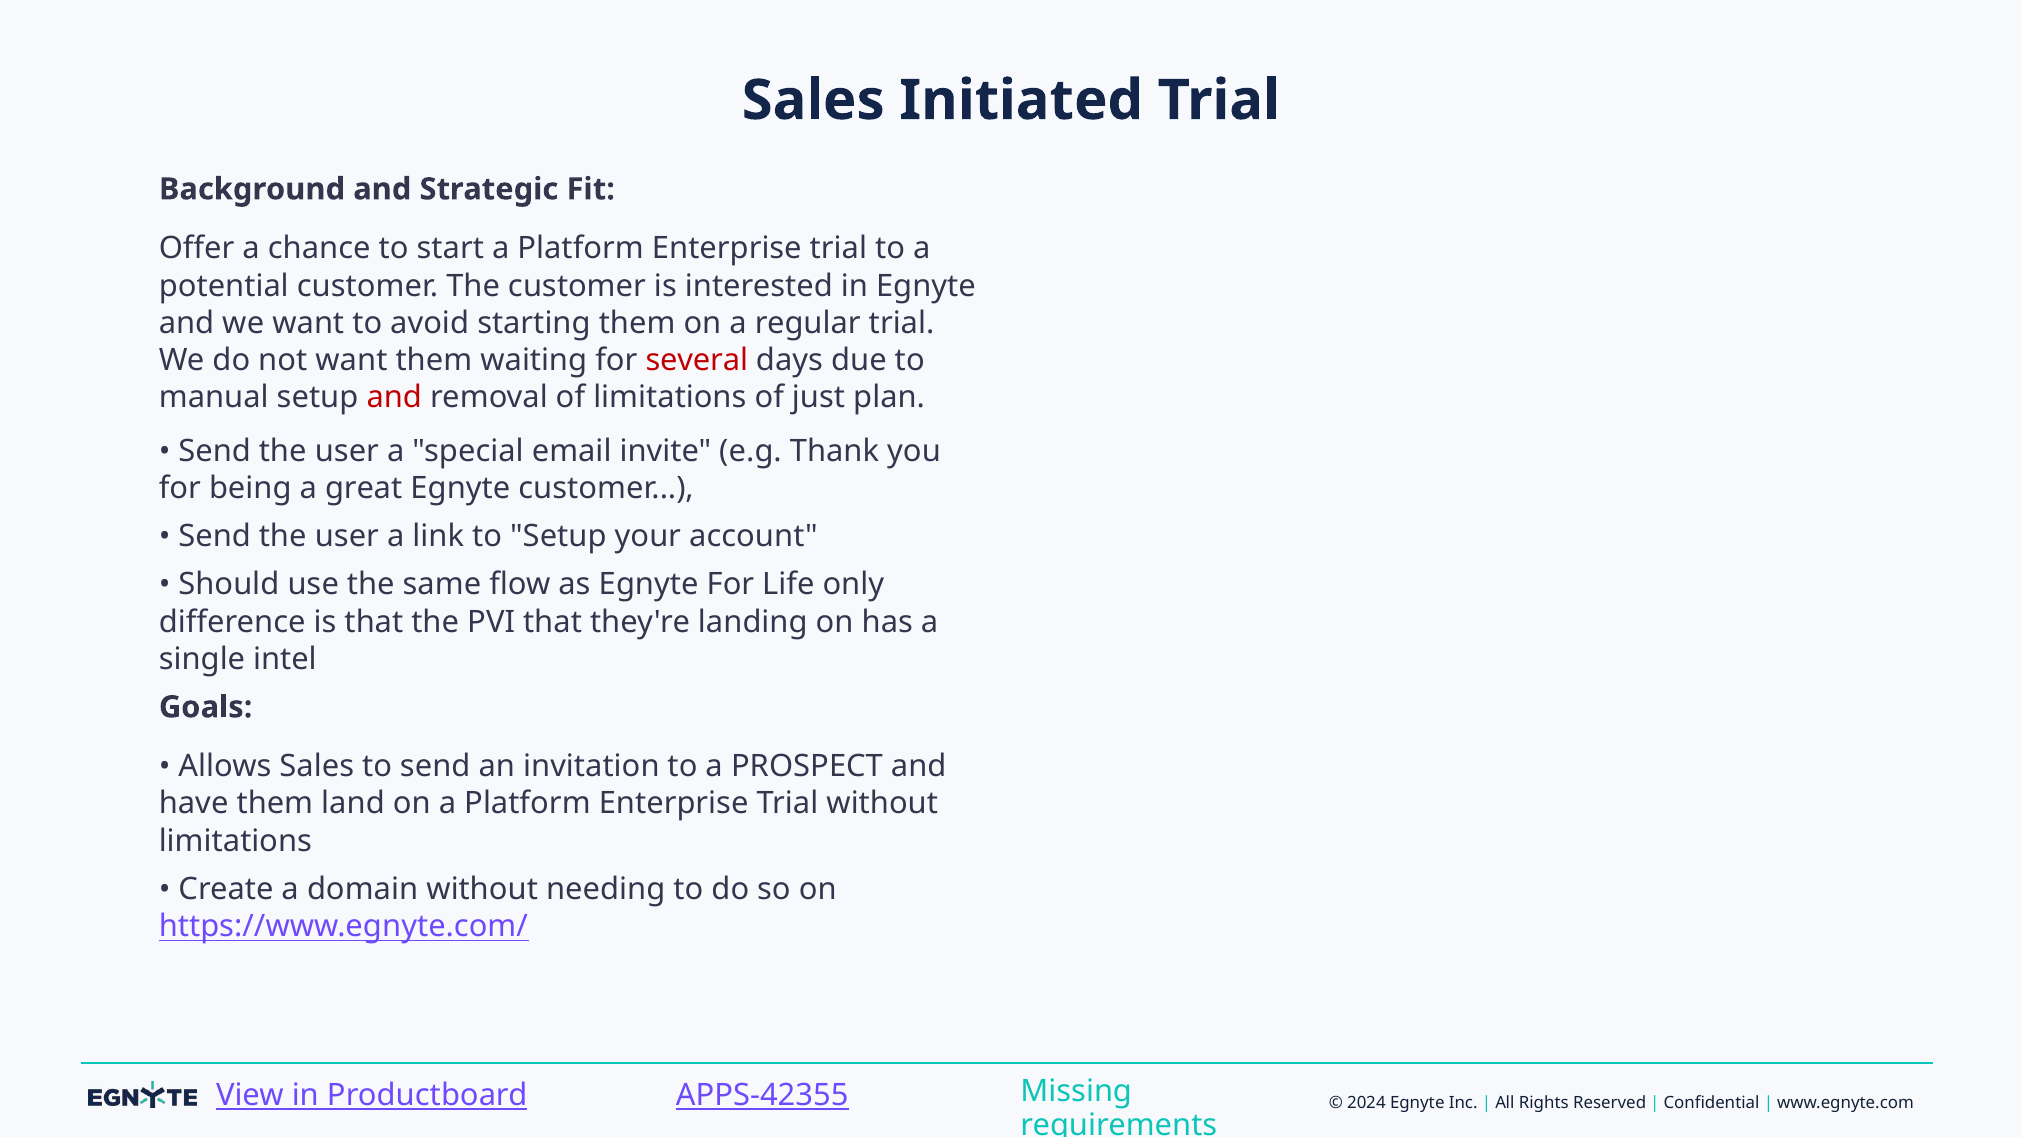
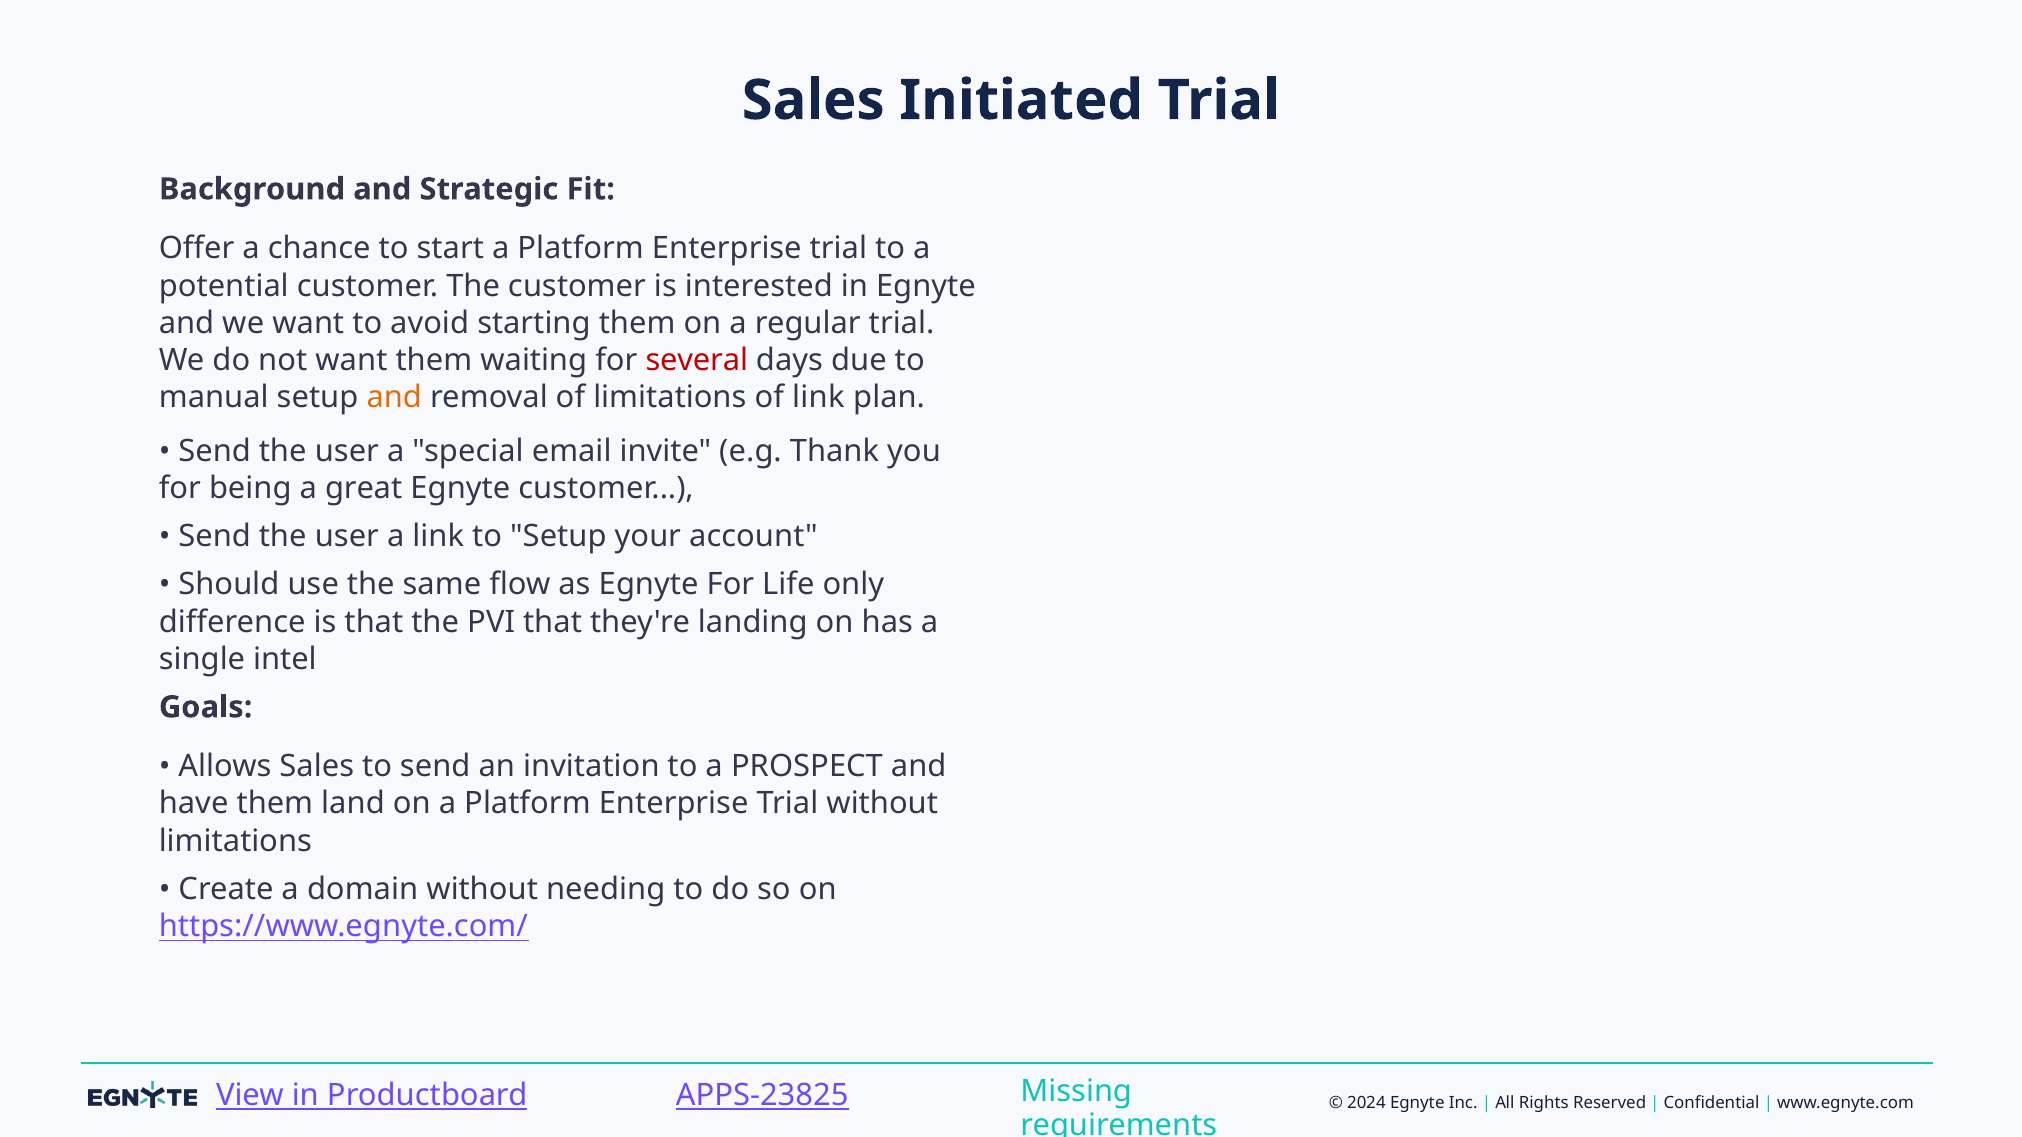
and colour: red -> orange (394, 397)
of just: just -> link (818, 397)
APPS-42355: APPS-42355 -> APPS-23825 (762, 1096)
